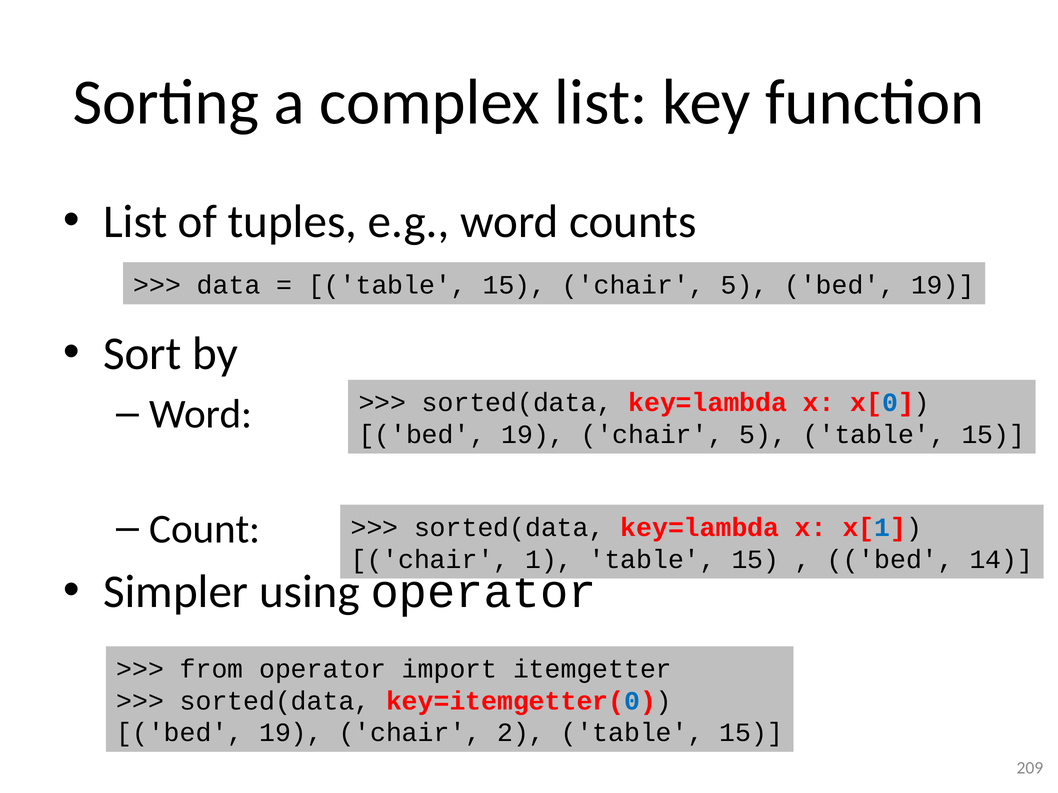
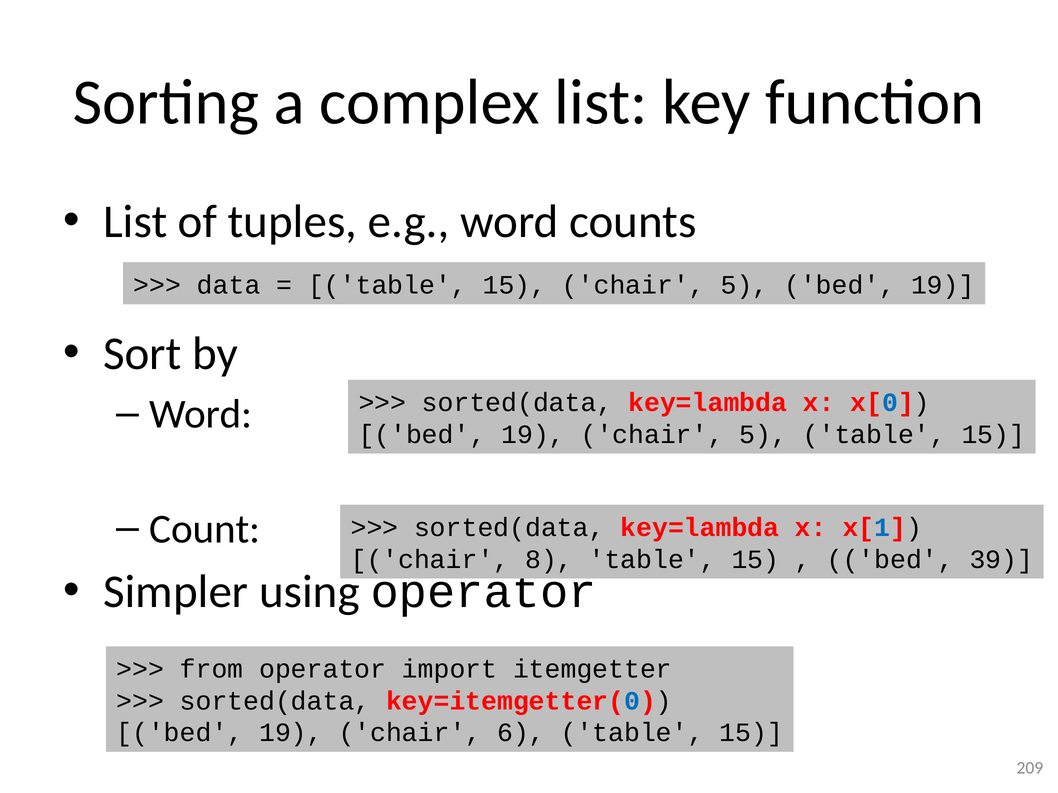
1: 1 -> 8 (549, 560)
14: 14 -> 39 (1001, 560)
2: 2 -> 6 (521, 733)
